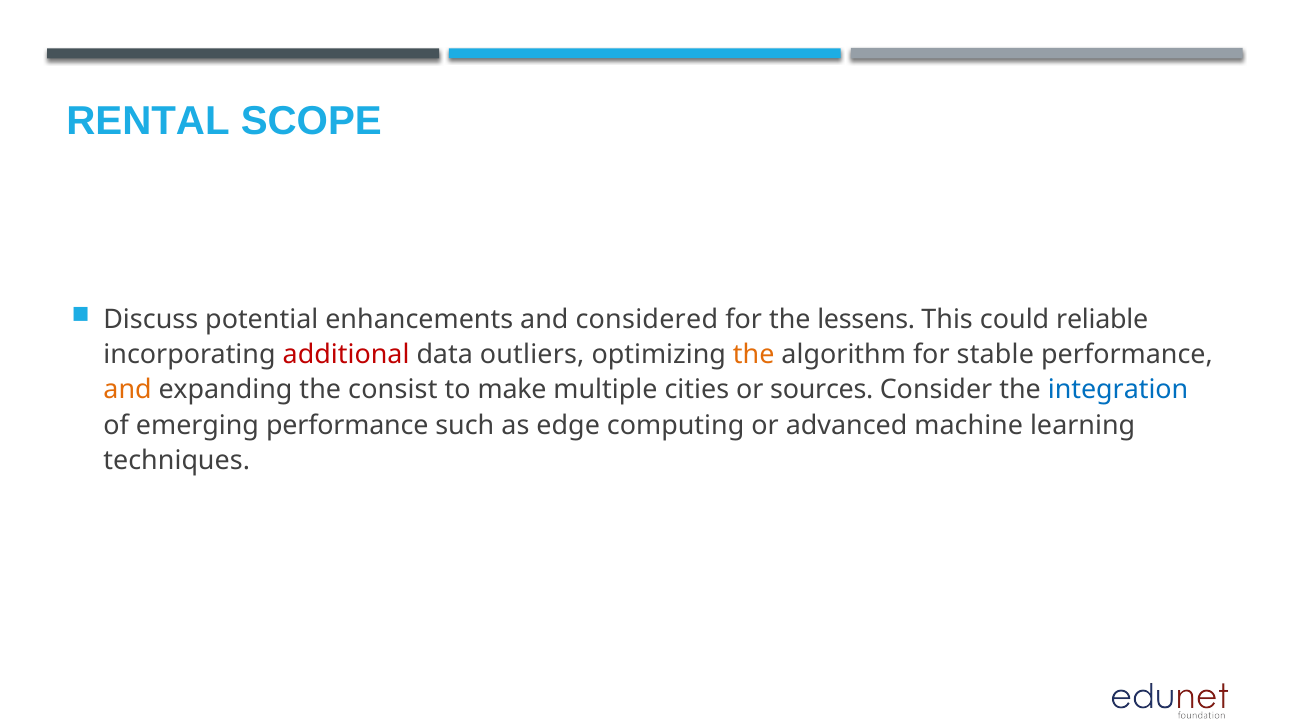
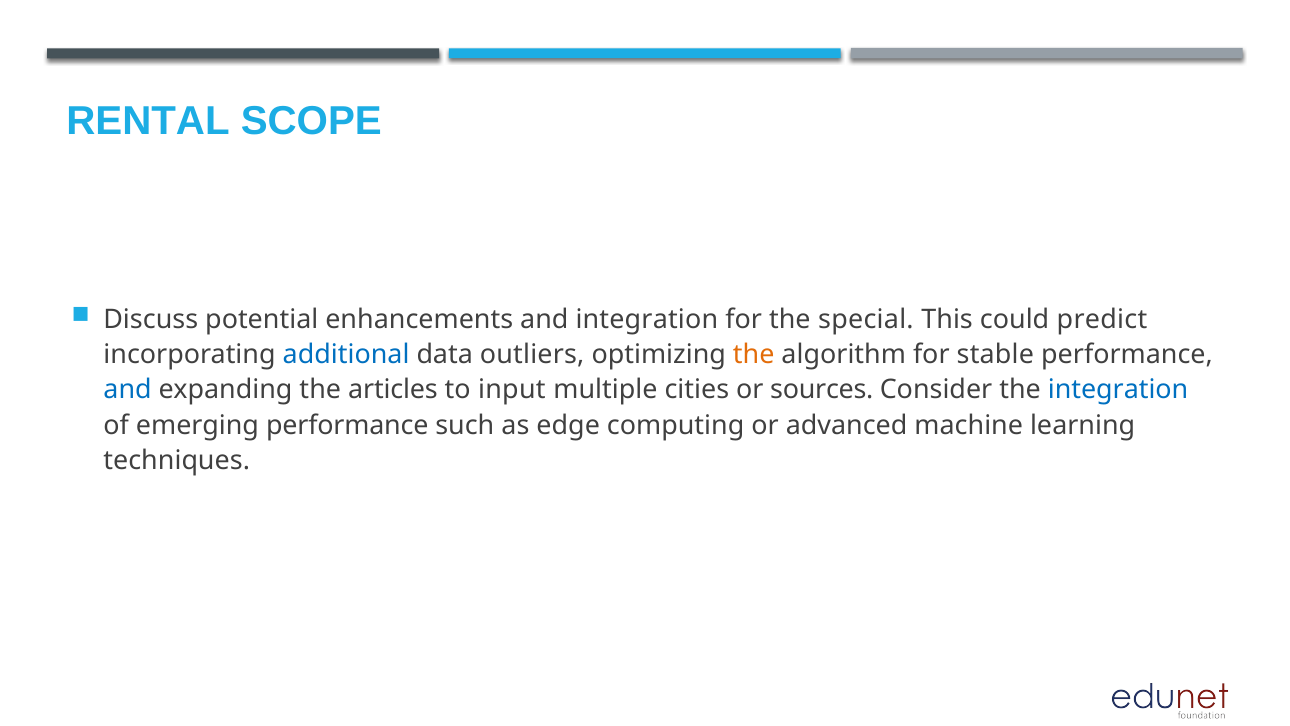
and considered: considered -> integration (647, 319)
lessens: lessens -> special (866, 319)
reliable: reliable -> predict (1102, 319)
additional colour: red -> blue (346, 354)
and colour: orange -> blue (128, 390)
consist: consist -> articles (393, 390)
make: make -> input (512, 390)
